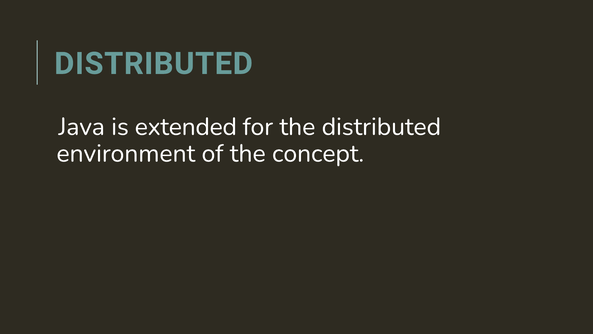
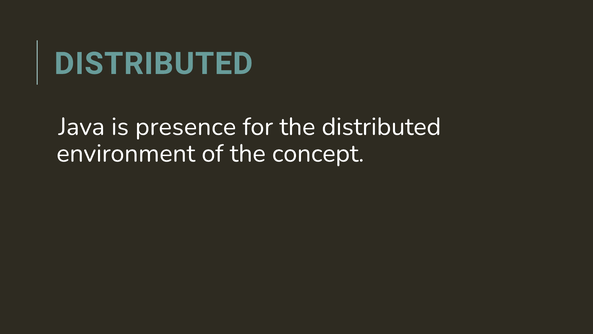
extended: extended -> presence (186, 127)
